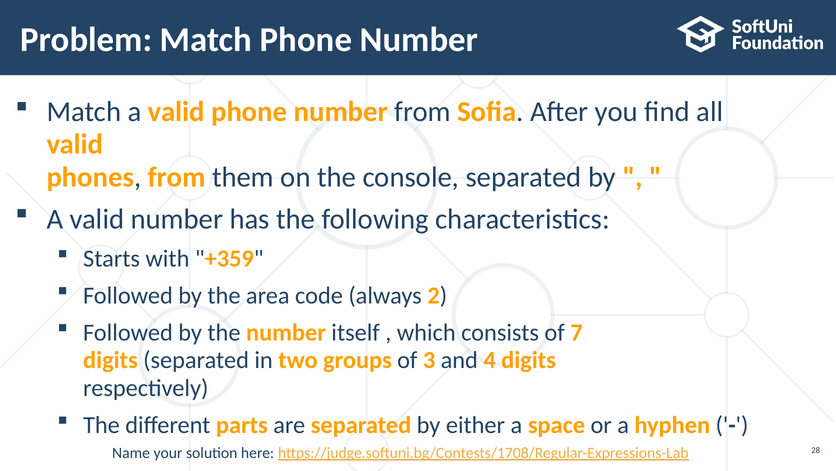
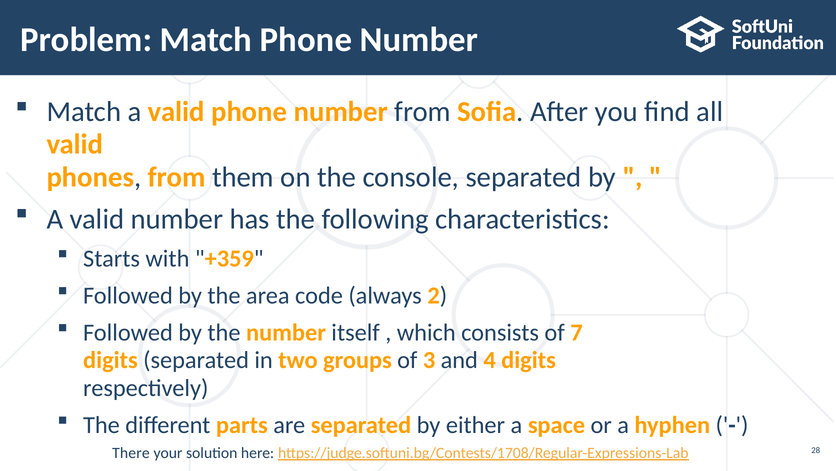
Name: Name -> There (131, 452)
